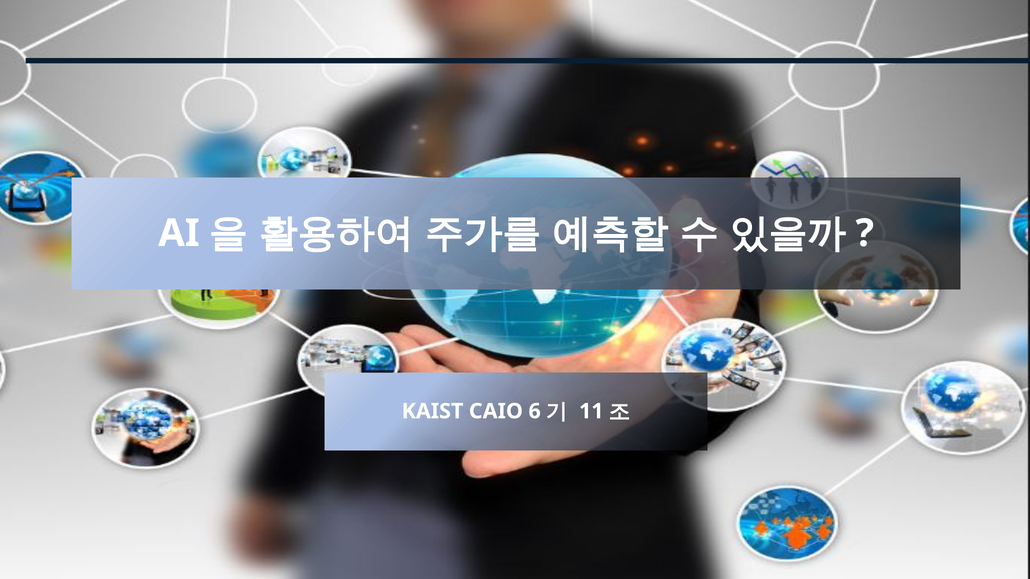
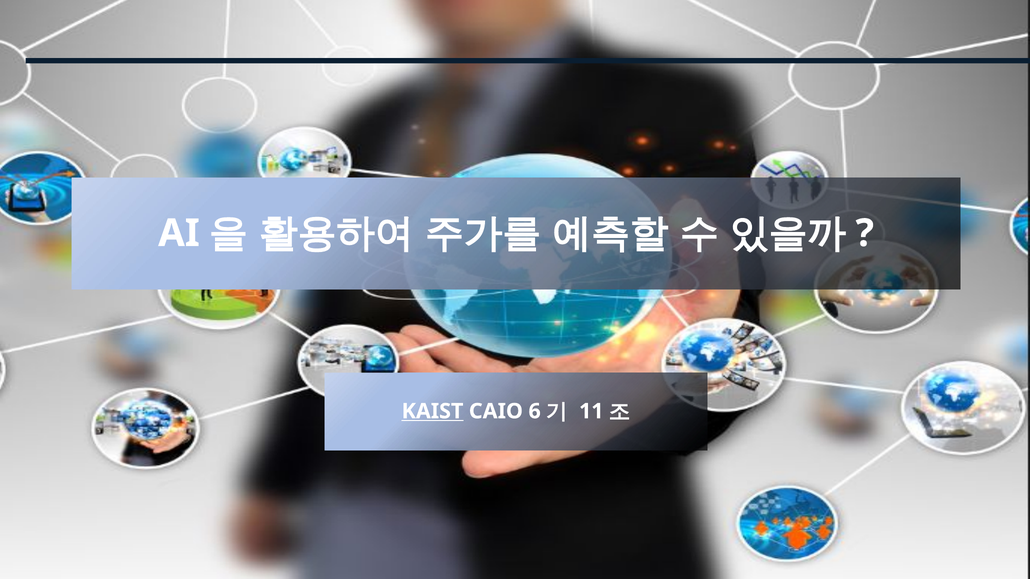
KAIST underline: none -> present (433, 411)
